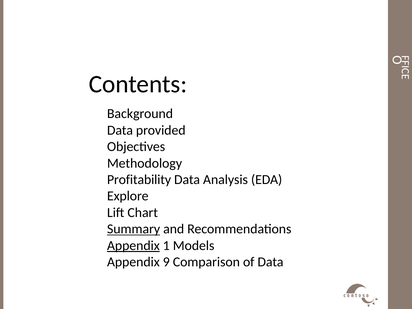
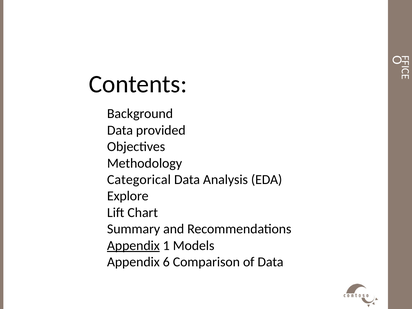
Profitability: Profitability -> Categorical (139, 180)
Summary underline: present -> none (134, 229)
9: 9 -> 6 (166, 262)
